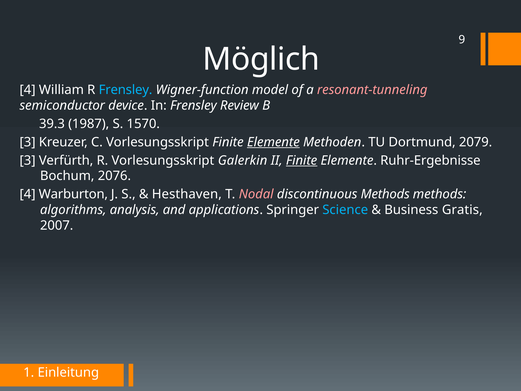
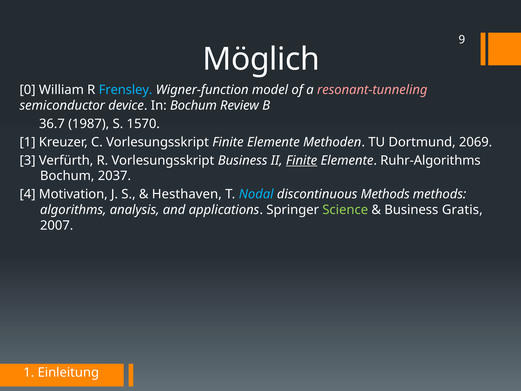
4: 4 -> 0 (28, 90)
In Frensley: Frensley -> Bochum (193, 106)
39.3: 39.3 -> 36.7 (52, 124)
3: 3 -> 1 (28, 142)
Elemente underline: present -> none (273, 142)
2079: 2079 -> 2069 (476, 142)
Vorlesungsskript Galerkin: Galerkin -> Business (243, 160)
Ruhr-Ergebnisse: Ruhr-Ergebnisse -> Ruhr-Algorithms (430, 160)
2076: 2076 -> 2037 (114, 176)
Warburton: Warburton -> Motivation (73, 194)
Nodal colour: pink -> light blue (256, 194)
Science colour: light blue -> light green (345, 210)
